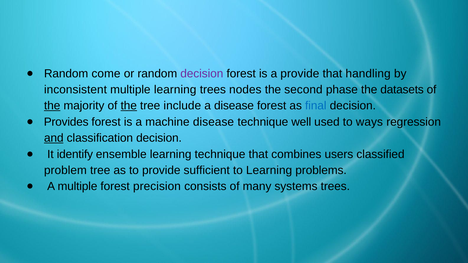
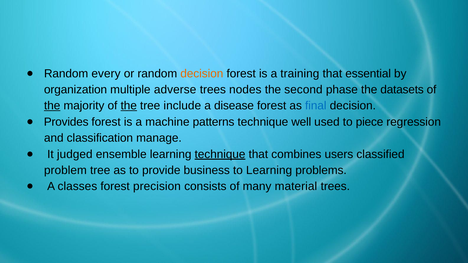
come: come -> every (106, 74)
decision colour: purple -> orange (202, 74)
a provide: provide -> training (300, 74)
handling: handling -> essential (368, 74)
inconsistent: inconsistent -> organization (76, 90)
multiple learning: learning -> adverse (175, 90)
machine disease: disease -> patterns (214, 122)
ways: ways -> piece (370, 122)
and underline: present -> none (54, 138)
classification decision: decision -> manage (159, 138)
identify: identify -> judged (75, 154)
technique underline: none -> present (220, 154)
sufficient: sufficient -> business (207, 170)
A multiple: multiple -> classes (77, 187)
systems: systems -> material (296, 187)
